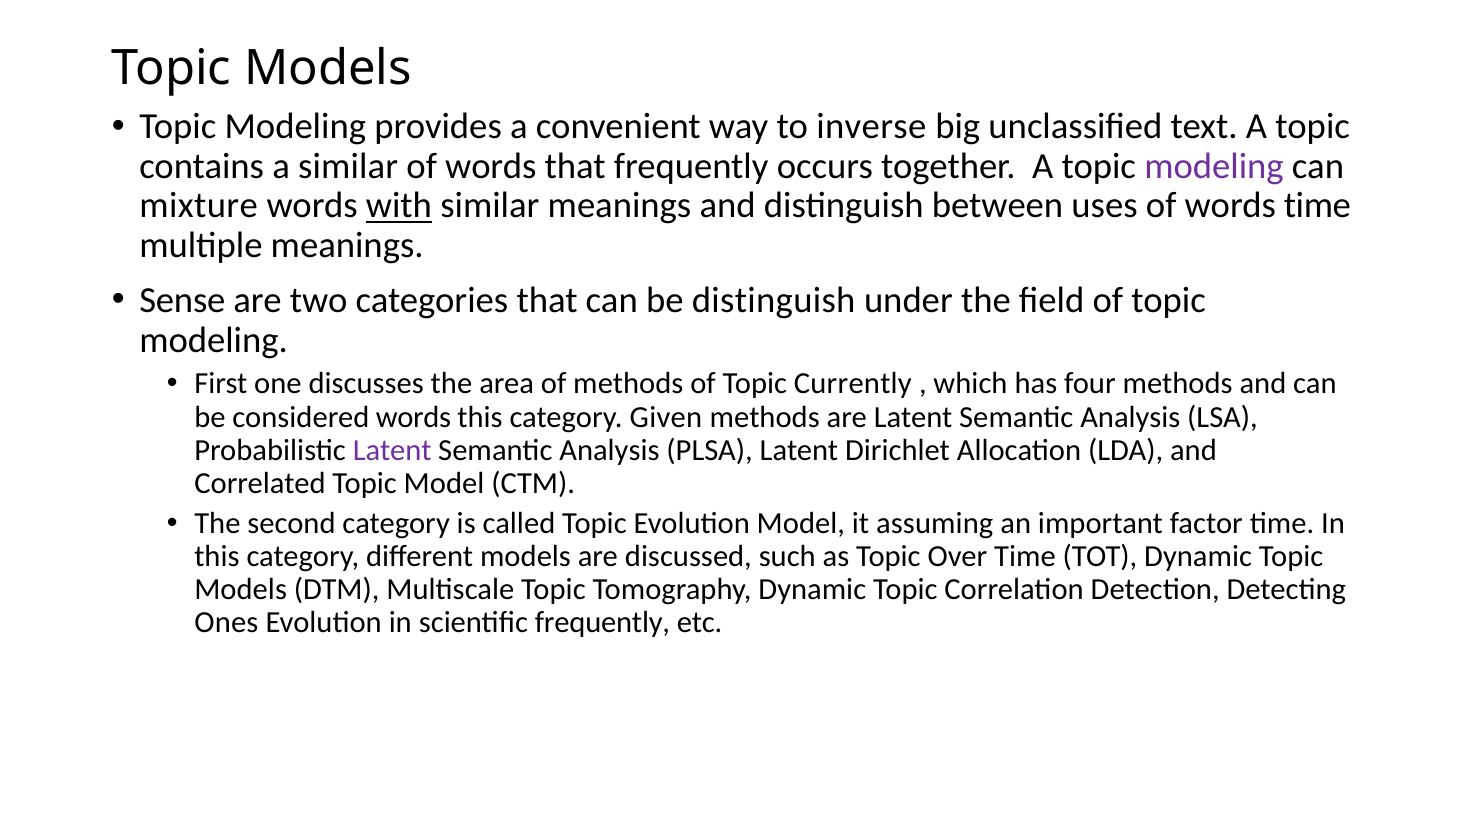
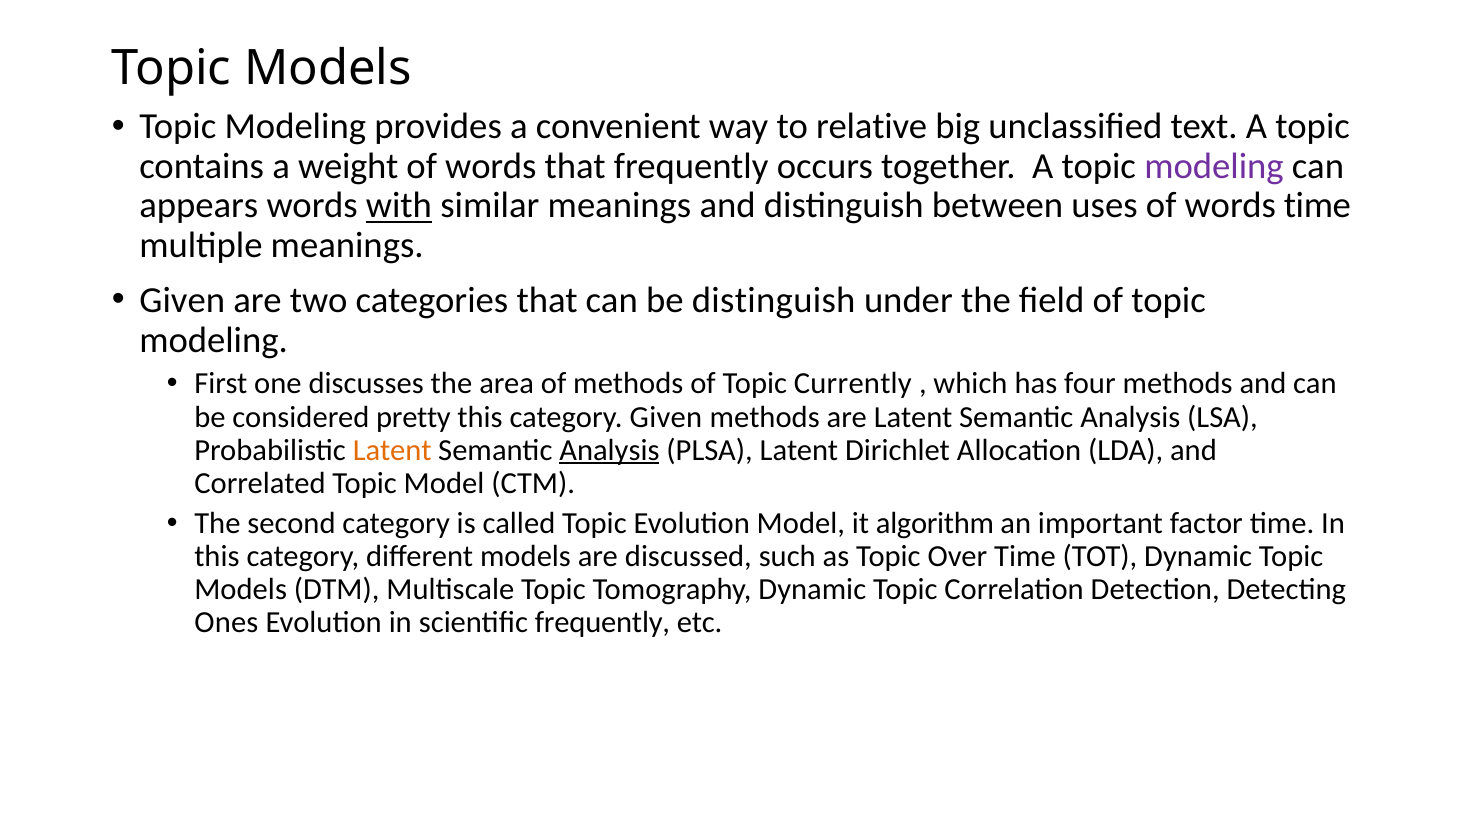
inverse: inverse -> relative (872, 127)
a similar: similar -> weight (348, 166)
mixture: mixture -> appears (199, 206)
Sense: Sense -> Given (182, 300)
considered words: words -> pretty (413, 417)
Latent colour: purple -> orange (392, 450)
Analysis underline: none -> present (609, 450)
assuming: assuming -> algorithm (935, 524)
